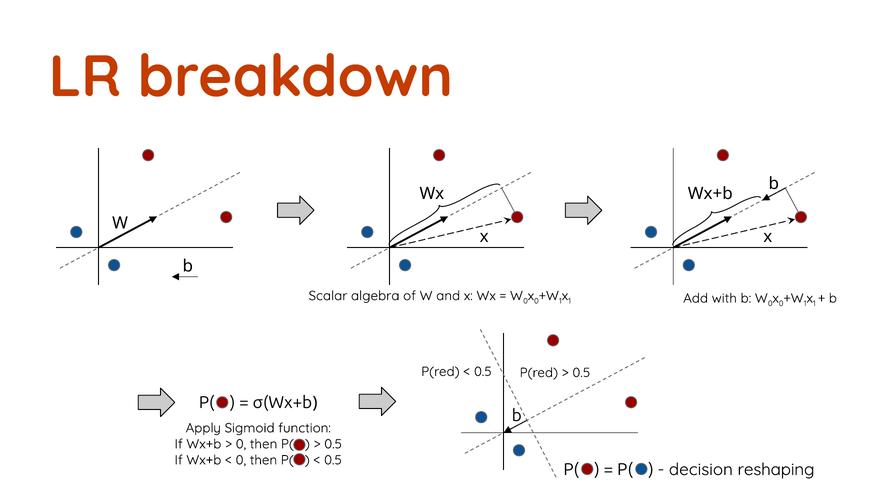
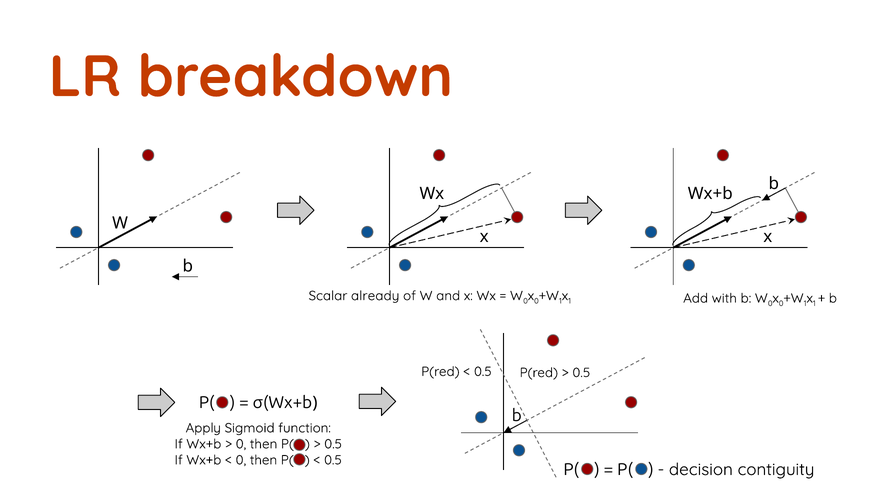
algebra: algebra -> already (375, 296)
reshaping: reshaping -> contiguity (776, 470)
